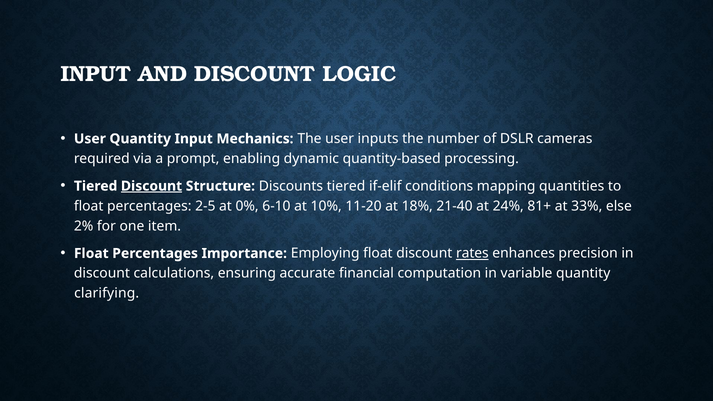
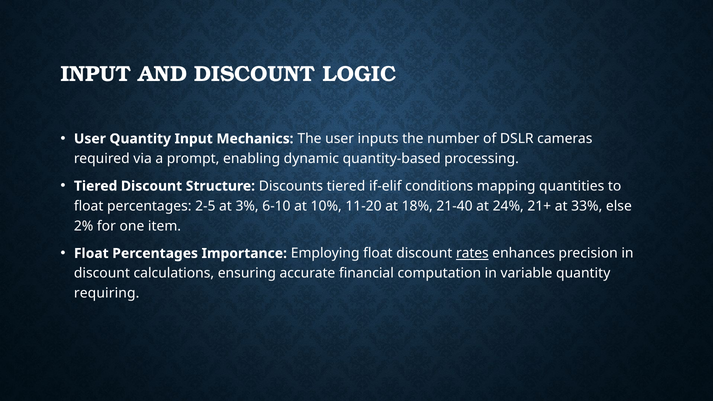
Discount underline: present -> none (152, 186)
0%: 0% -> 3% (247, 206)
81+: 81+ -> 21+ (539, 206)
clarifying: clarifying -> requiring (107, 293)
